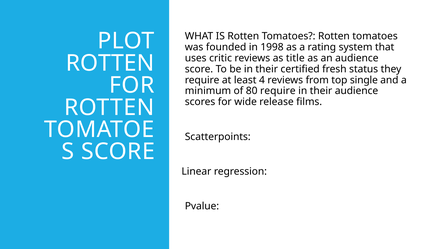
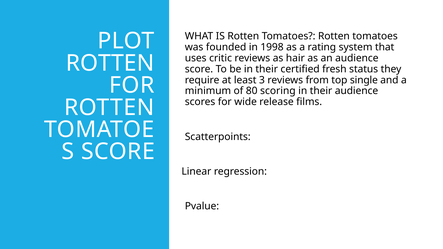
title: title -> hair (295, 58)
4: 4 -> 3 (262, 80)
80 require: require -> scoring (278, 91)
